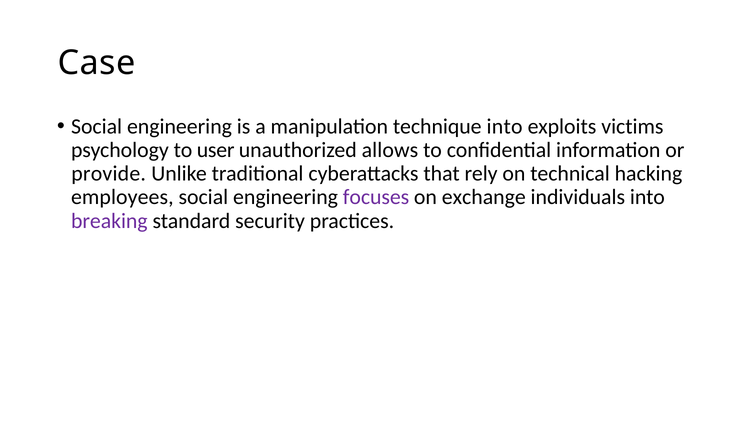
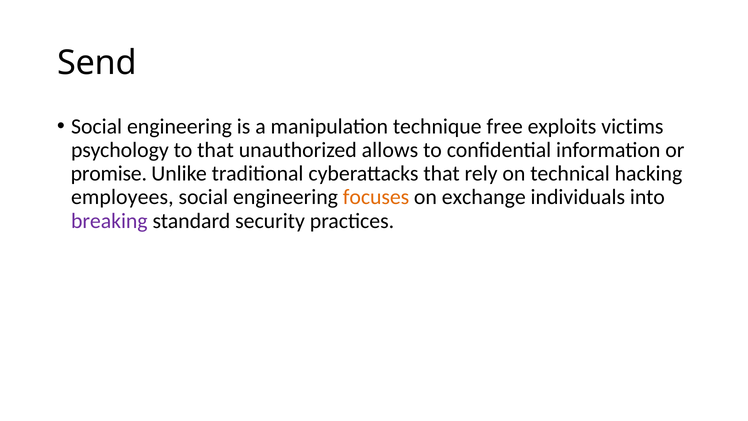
Case: Case -> Send (97, 63)
technique into: into -> free (505, 126)
to user: user -> that (215, 150)
provide: provide -> promise (109, 174)
focuses colour: purple -> orange (376, 197)
